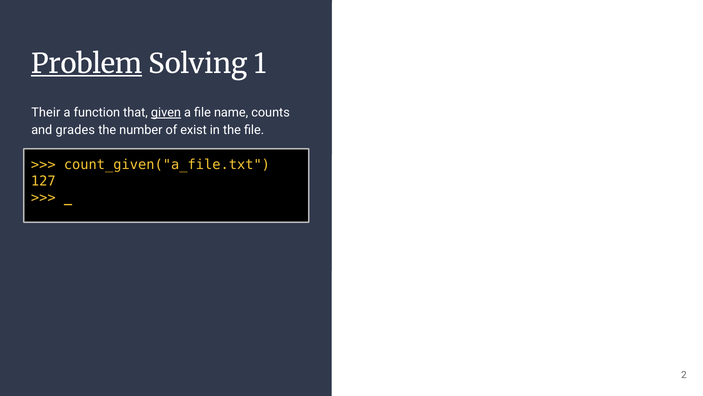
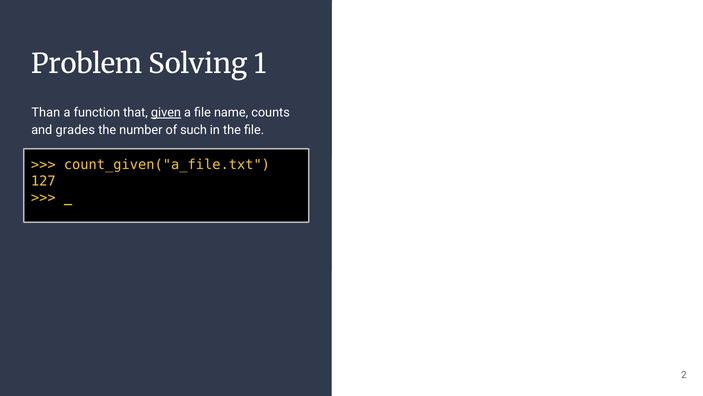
Problem underline: present -> none (87, 64)
Their: Their -> Than (46, 112)
exist: exist -> such (194, 130)
